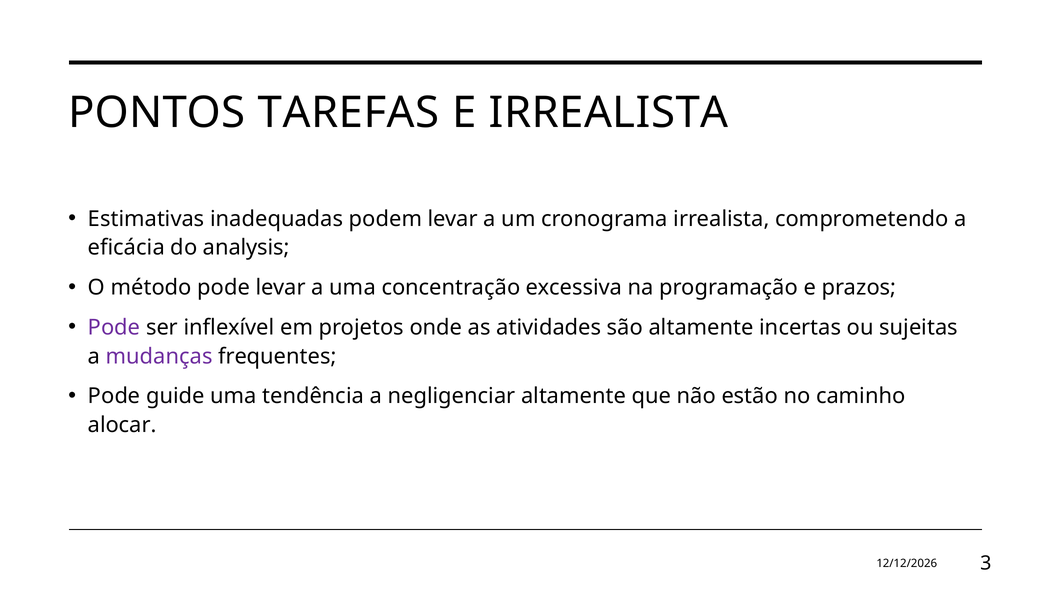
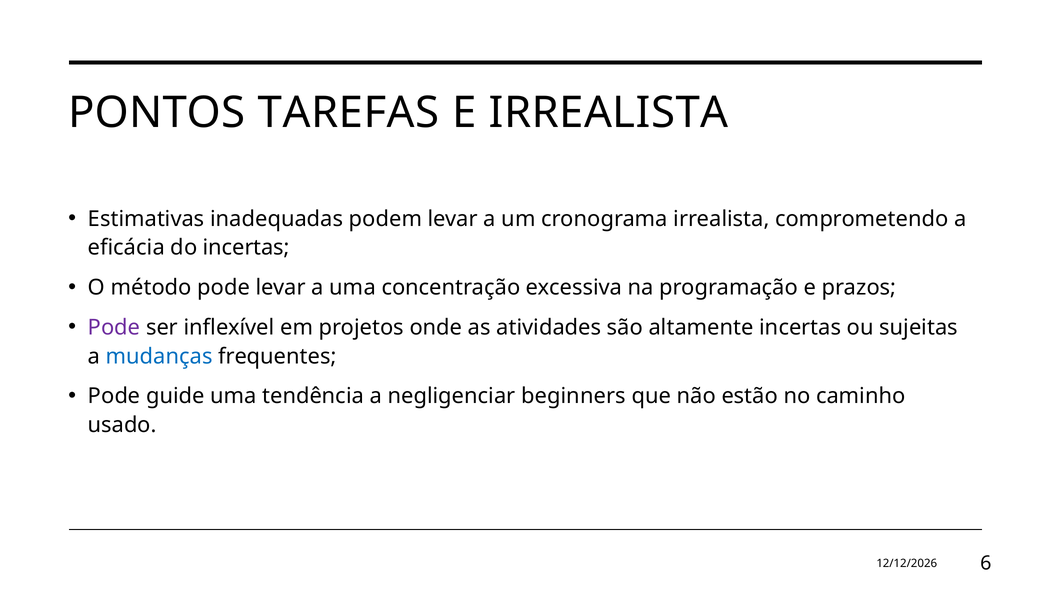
do analysis: analysis -> incertas (246, 248)
mudanças colour: purple -> blue (159, 356)
negligenciar altamente: altamente -> beginners (573, 396)
alocar: alocar -> usado (122, 425)
3: 3 -> 6 (986, 563)
